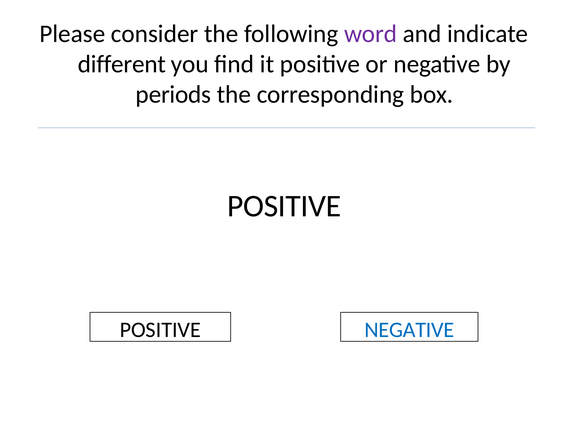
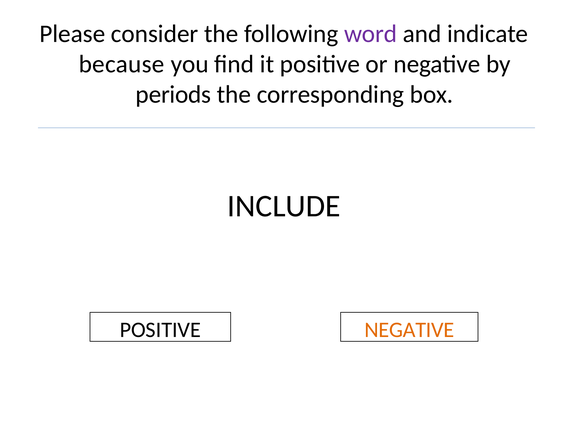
different: different -> because (122, 64)
POSITIVE: POSITIVE -> INCLUDE (284, 206)
NEGATIVE colour: blue -> orange (409, 330)
